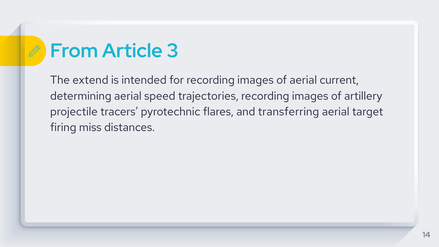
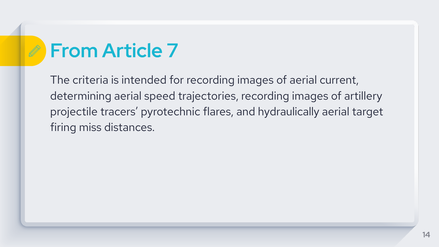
3: 3 -> 7 (173, 51)
extend: extend -> criteria (90, 80)
transferring: transferring -> hydraulically (289, 112)
